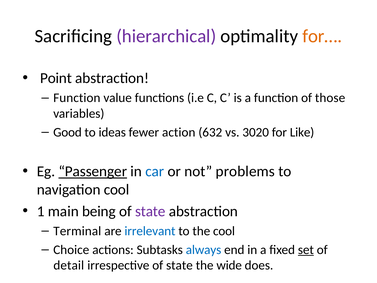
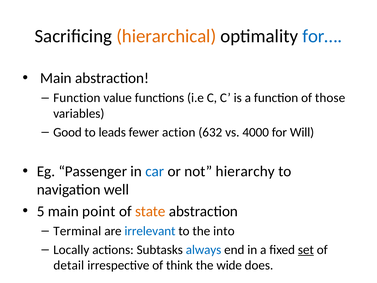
hierarchical colour: purple -> orange (166, 36)
for… colour: orange -> blue (322, 36)
Point: Point -> Main (56, 78)
ideas: ideas -> leads (112, 132)
3020: 3020 -> 4000 (256, 132)
Like: Like -> Will (302, 132)
Passenger underline: present -> none (93, 171)
problems: problems -> hierarchy (245, 171)
navigation cool: cool -> well (117, 189)
1: 1 -> 5 (41, 211)
being: being -> point (99, 211)
state colour: purple -> orange (150, 211)
the cool: cool -> into (224, 231)
Choice: Choice -> Locally (71, 249)
irrespective of state: state -> think (179, 265)
